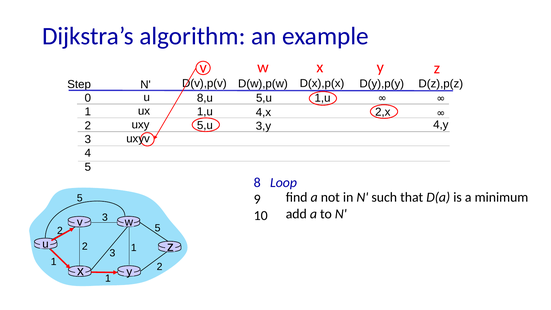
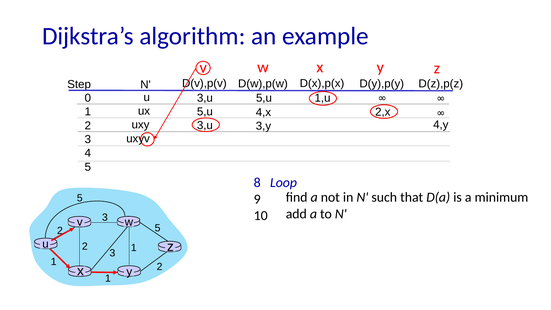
8,u: 8,u -> 3,u (205, 98)
1,u: 1,u -> 5,u (205, 112)
5,u: 5,u -> 3,u (205, 125)
